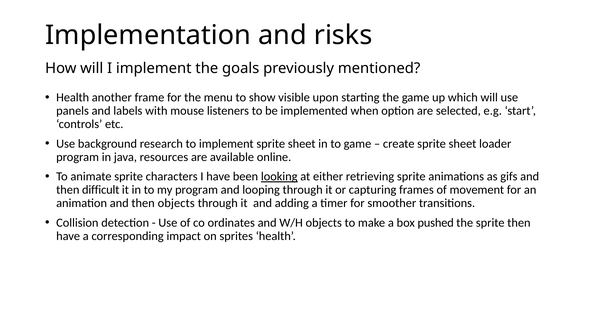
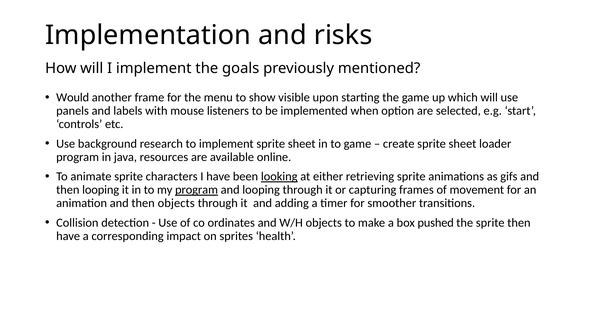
Health: Health -> Would (73, 97)
then difficult: difficult -> looping (101, 190)
program underline: none -> present (197, 190)
